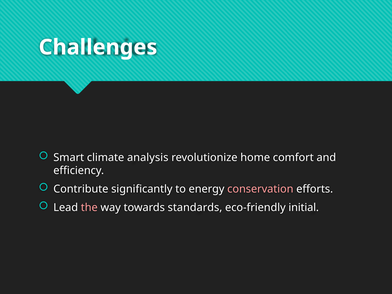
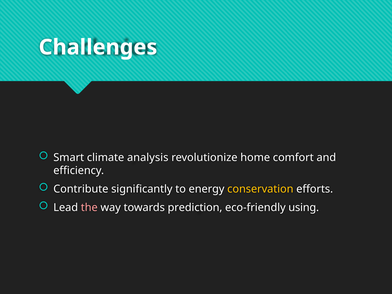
conservation colour: pink -> yellow (260, 189)
standards: standards -> prediction (195, 208)
initial: initial -> using (304, 208)
